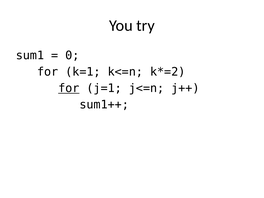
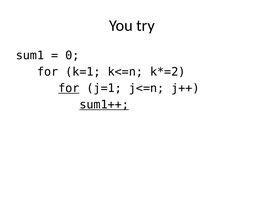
sum1++ underline: none -> present (104, 105)
